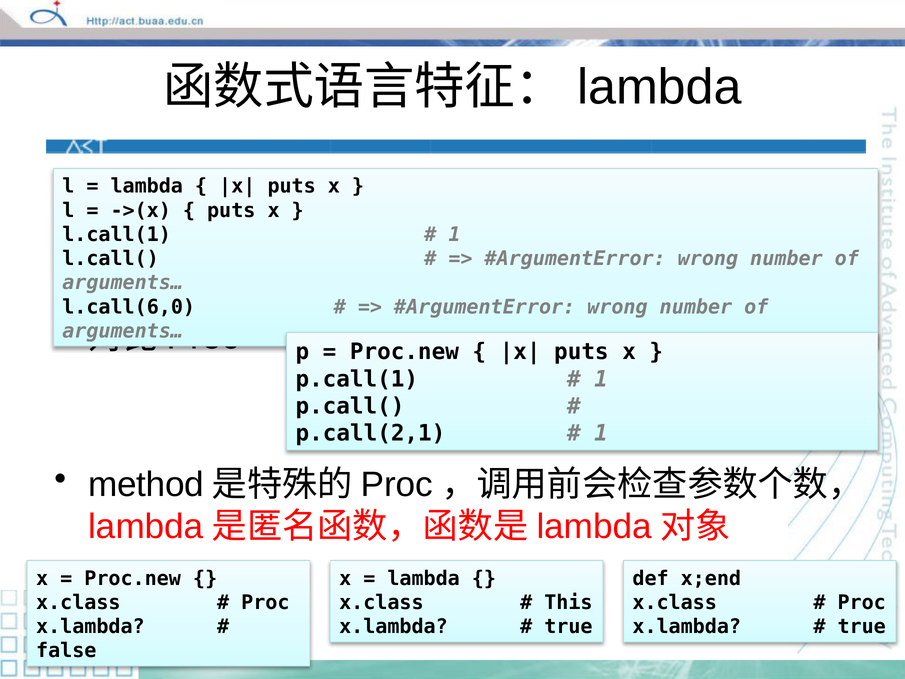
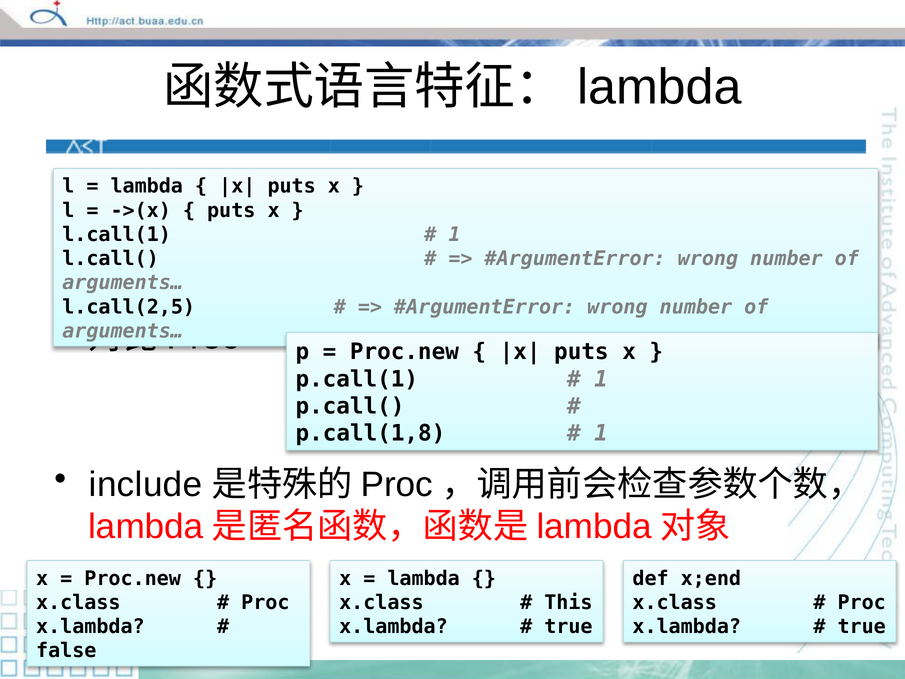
l.call(6,0: l.call(6,0 -> l.call(2,5 (129, 307)
p.call(2,1: p.call(2,1 -> p.call(1,8 (370, 433)
method: method -> include (146, 484)
